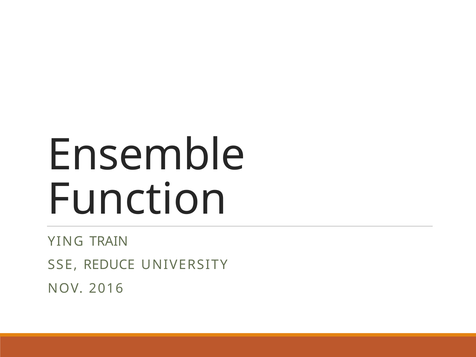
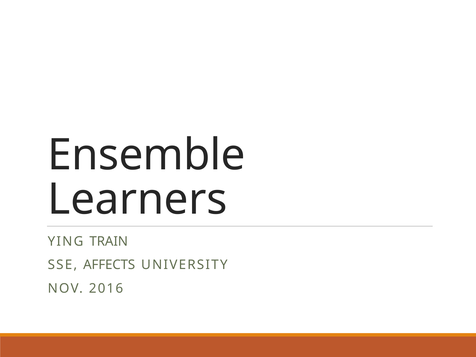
Function: Function -> Learners (137, 199)
REDUCE: REDUCE -> AFFECTS (109, 265)
